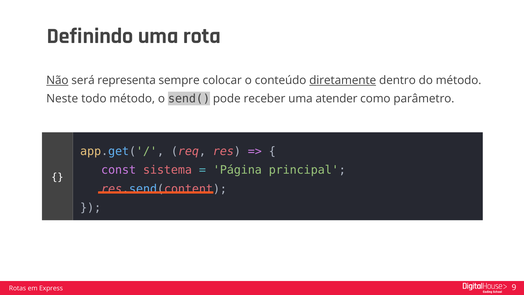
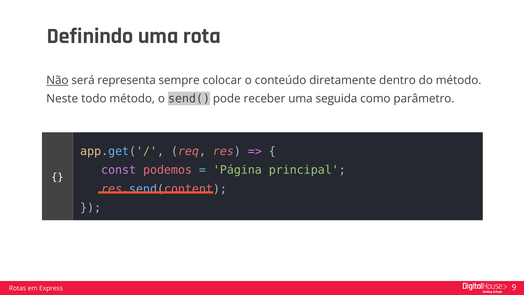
diretamente underline: present -> none (343, 80)
atender: atender -> seguida (336, 99)
sistema: sistema -> podemos (167, 170)
